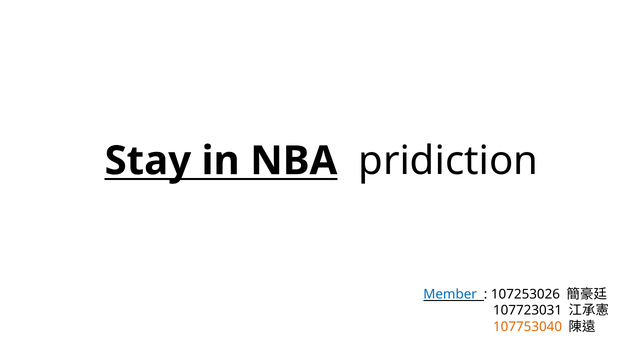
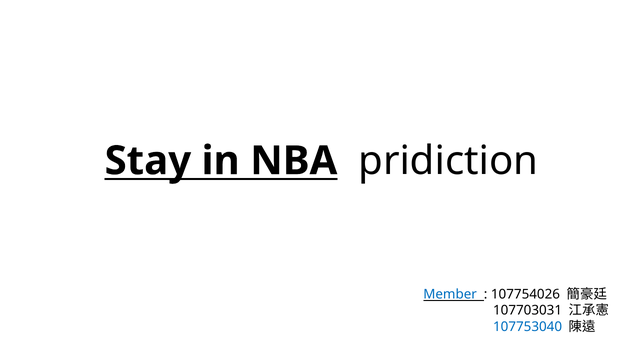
107253026: 107253026 -> 107754026 (525, 294)
107723031: 107723031 -> 107703031 (528, 310)
107753040 colour: orange -> blue (528, 326)
